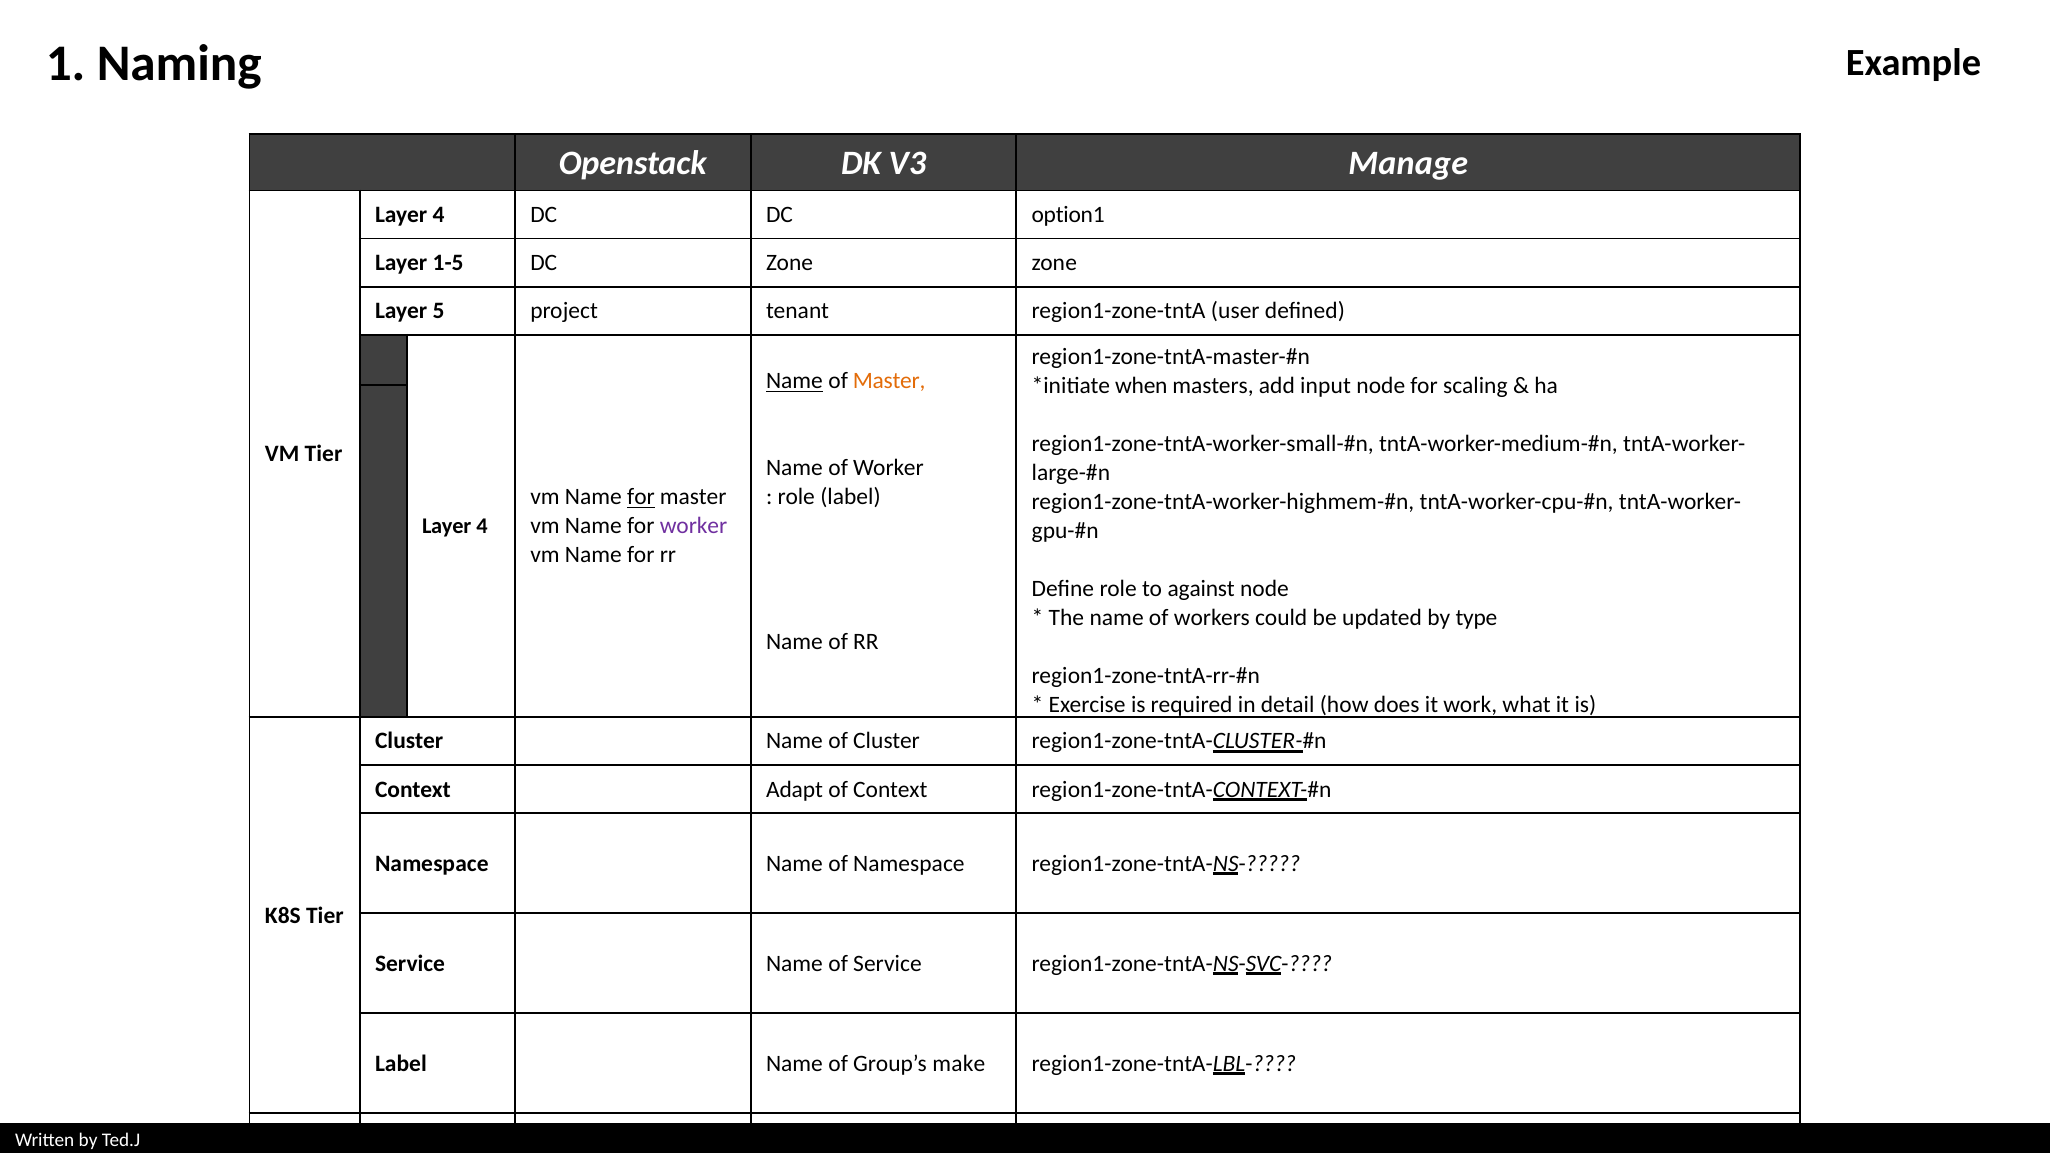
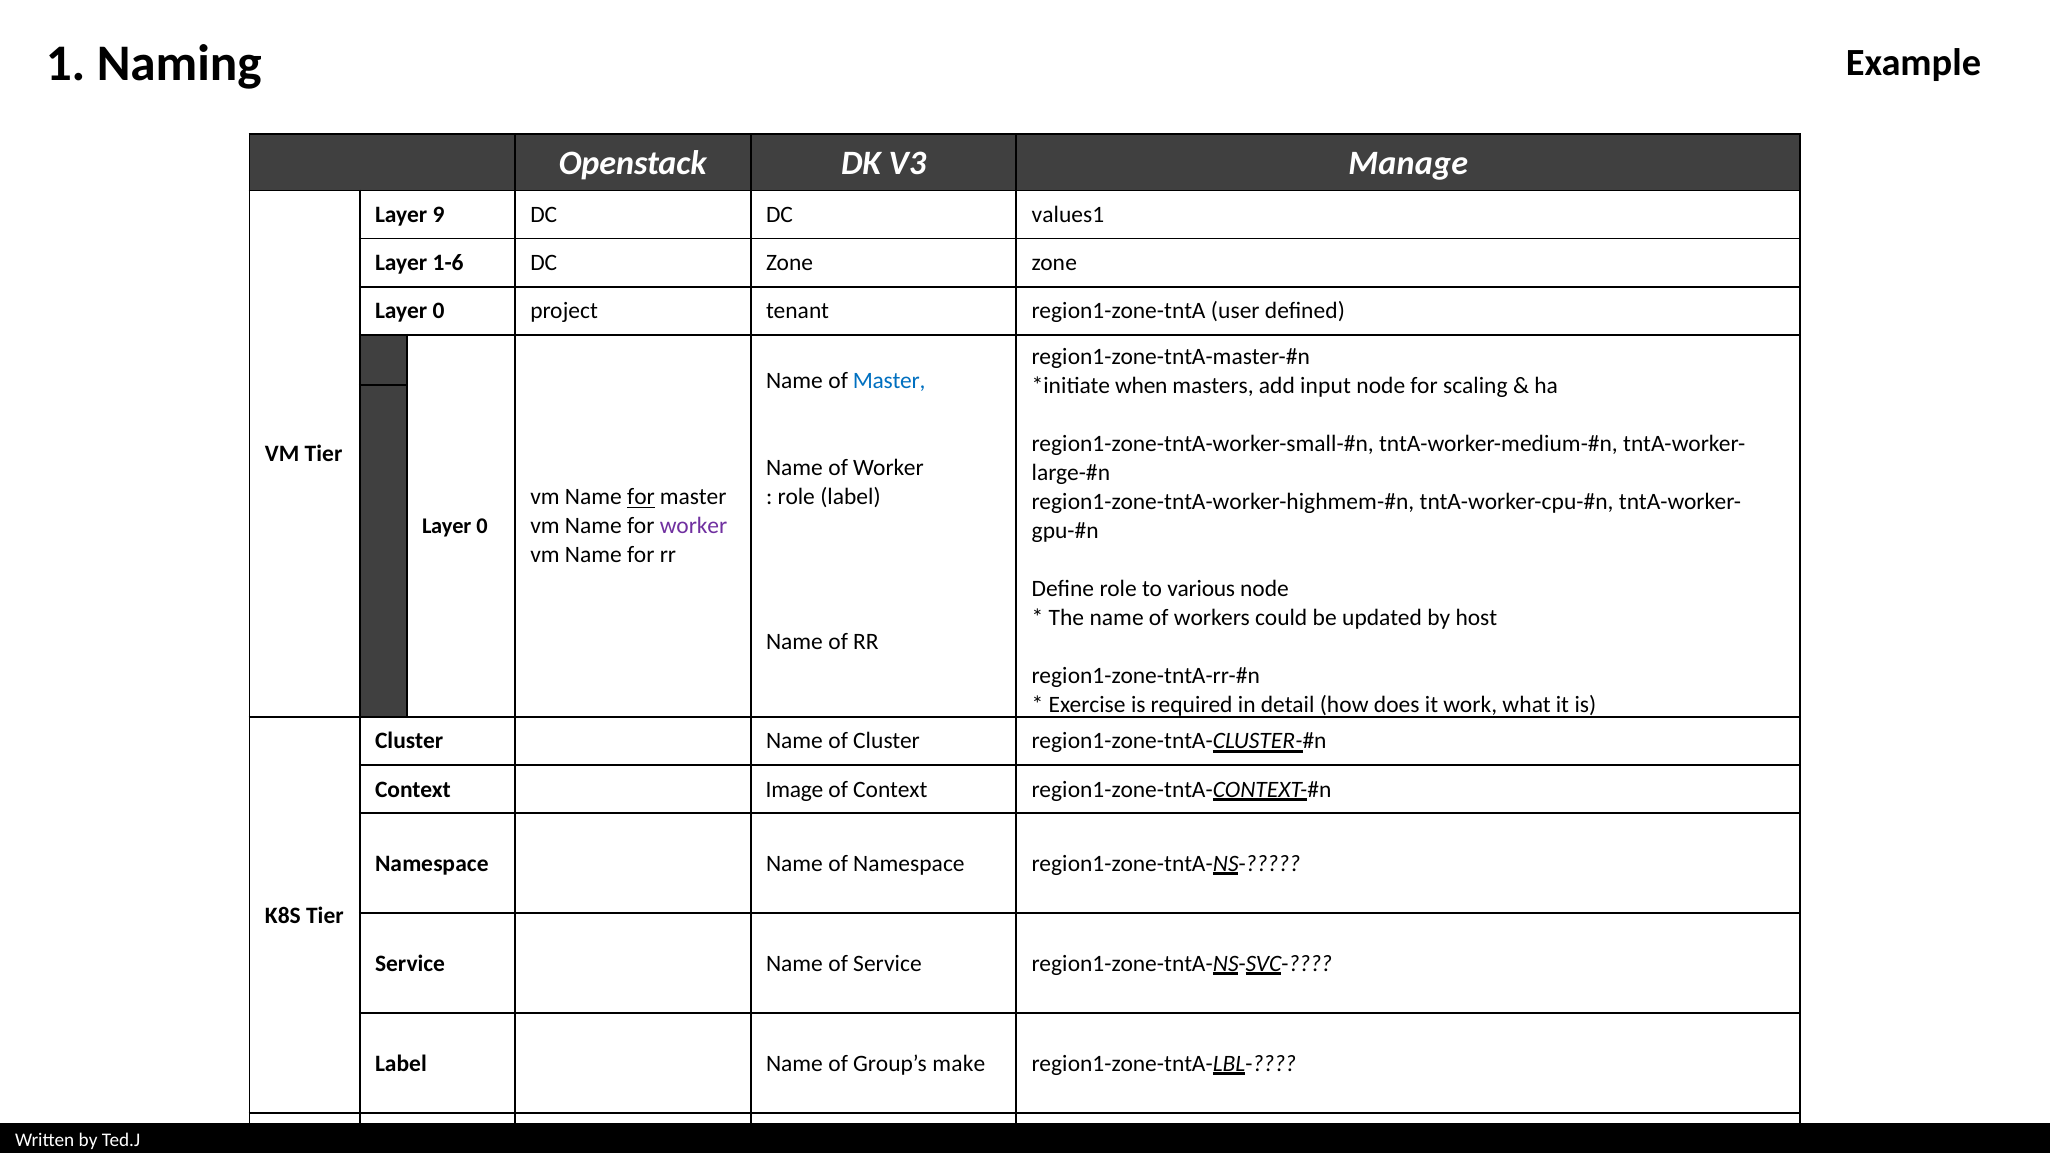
4: 4 -> 9 (439, 215)
option1: option1 -> values1 (1068, 215)
1-5: 1-5 -> 1-6 (448, 263)
5: 5 -> 0 (439, 311)
Name underline: present -> none (794, 381)
Master colour: orange -> blue (889, 381)
4: 4 -> 0 (482, 526)
against: against -> various (1201, 589)
type: type -> host (1476, 618)
Adapt: Adapt -> Image (795, 789)
